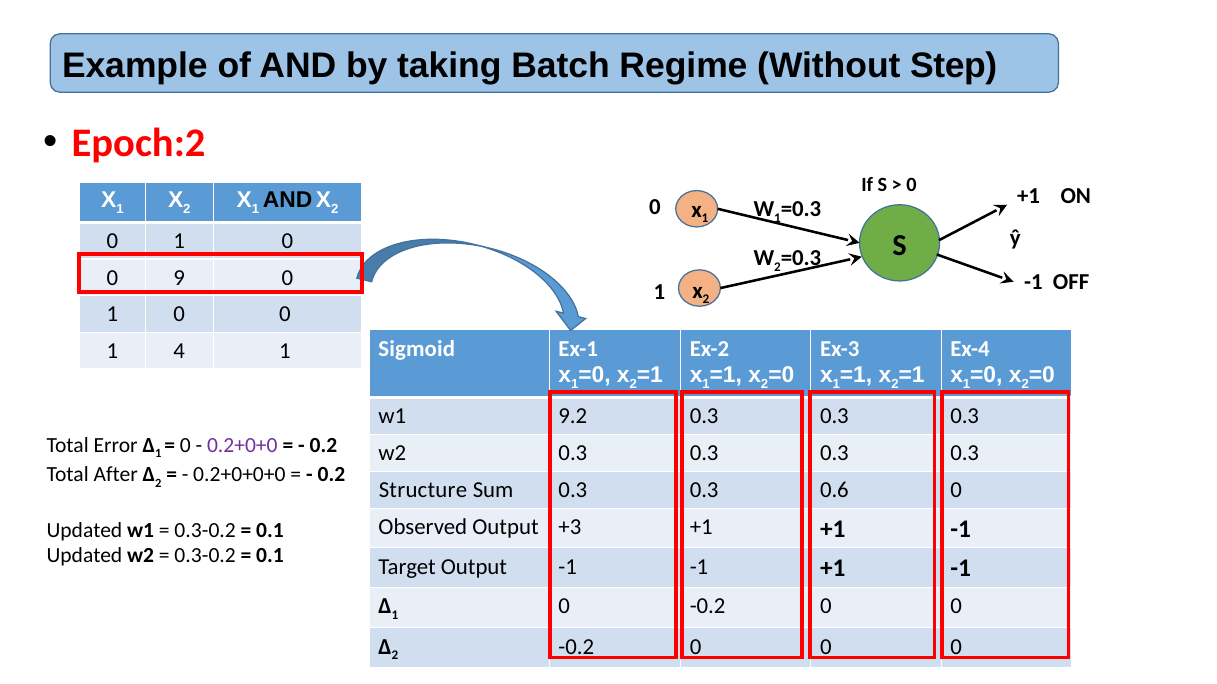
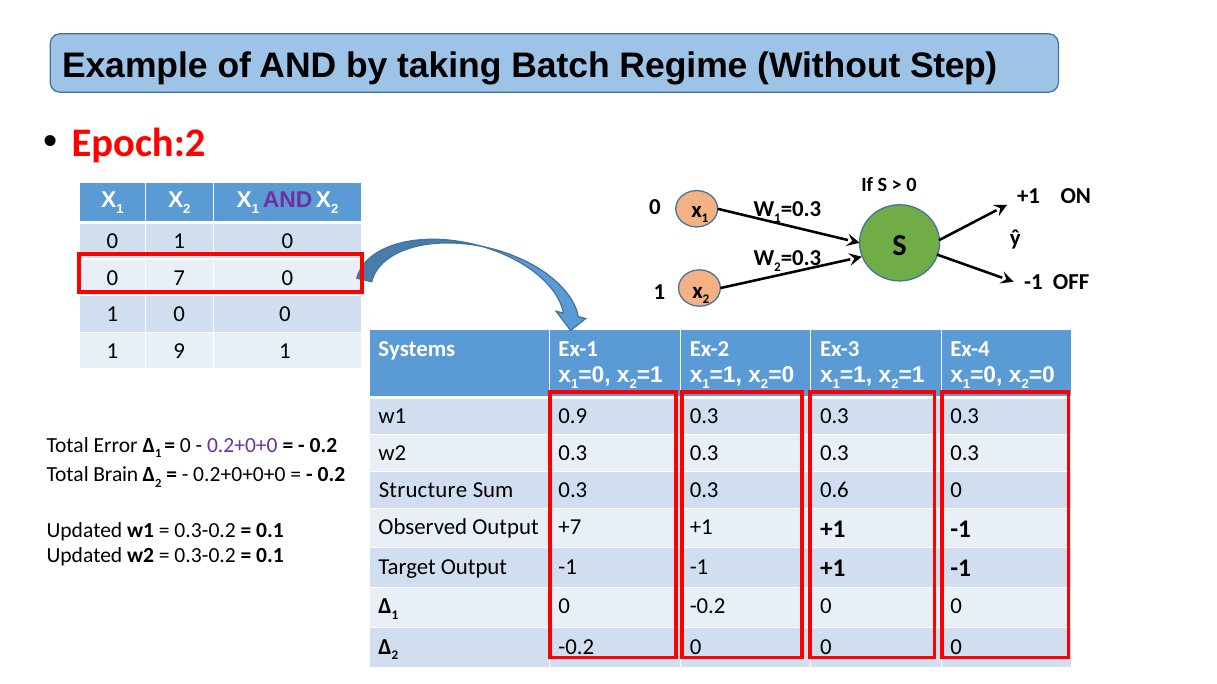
AND colour: black -> purple (288, 200)
9: 9 -> 7 (179, 278)
4: 4 -> 9 (179, 351)
Sigmoid: Sigmoid -> Systems (417, 349)
9.2: 9.2 -> 0.9 (573, 417)
After: After -> Brain (116, 475)
+3: +3 -> +7 (570, 528)
